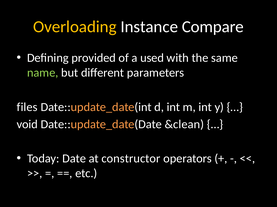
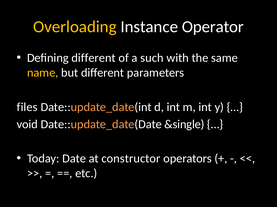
Compare: Compare -> Operator (213, 27)
Defining provided: provided -> different (94, 58)
used: used -> such (152, 58)
name colour: light green -> yellow (43, 73)
&clean: &clean -> &single (184, 125)
